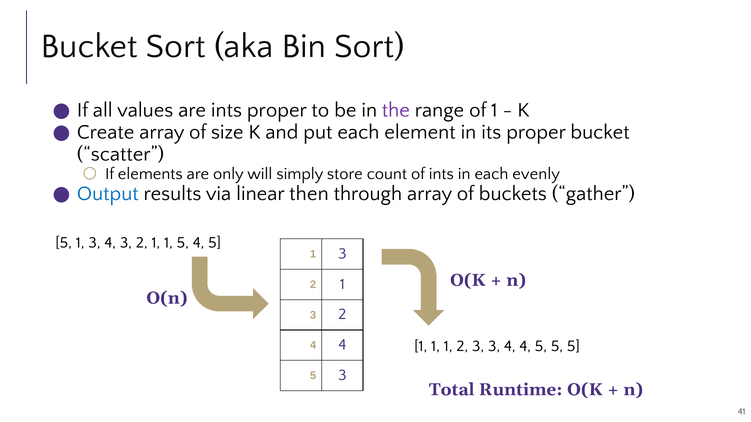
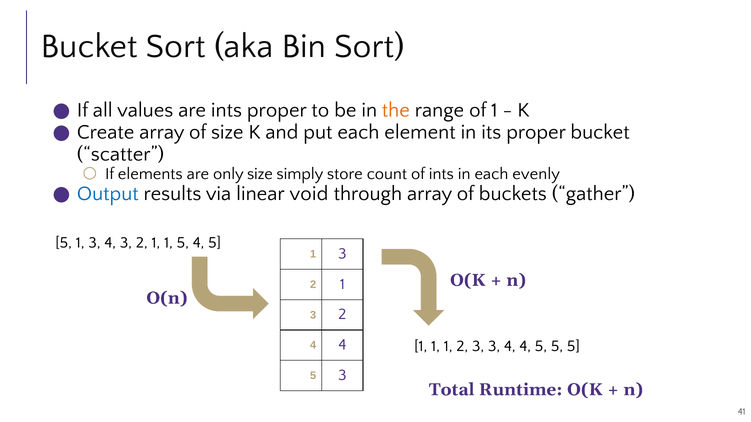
the colour: purple -> orange (396, 110)
only will: will -> size (260, 174)
then: then -> void (309, 194)
